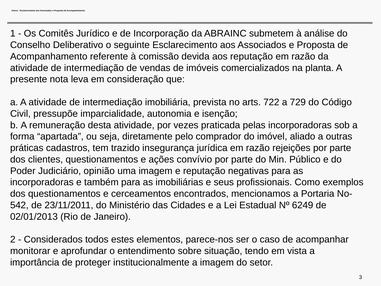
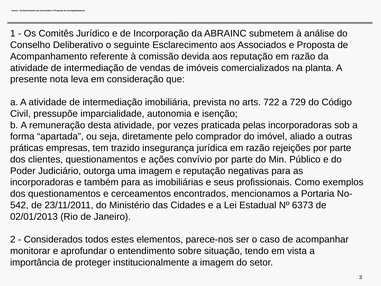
cadastros: cadastros -> empresas (68, 148)
opinião: opinião -> outorga (99, 171)
6249: 6249 -> 6373 (303, 205)
